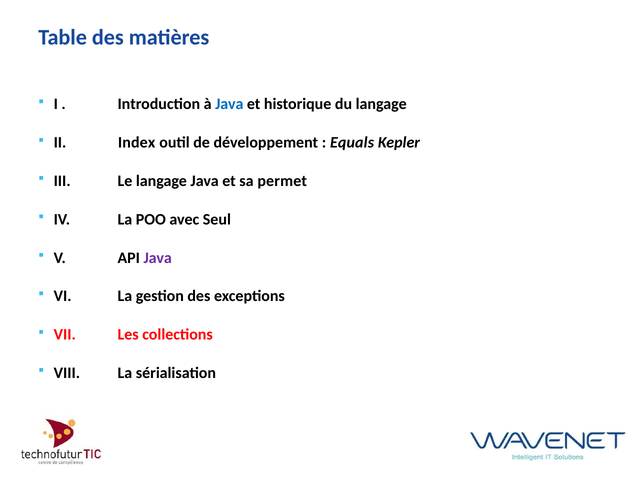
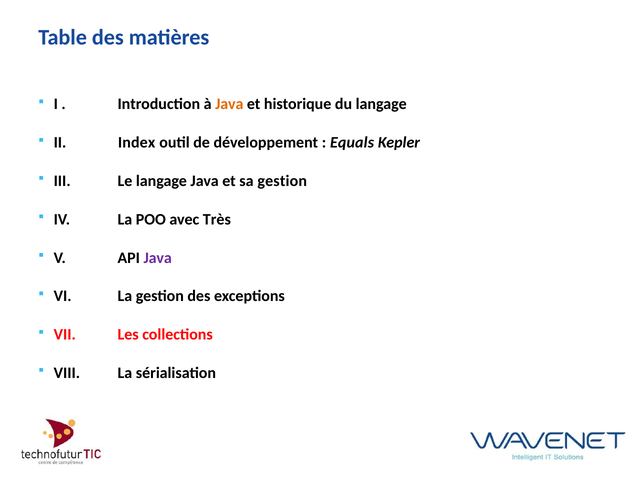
Java colour: blue -> orange (229, 104)
sa permet: permet -> gestion (282, 181)
Seul: Seul -> Très (217, 219)
